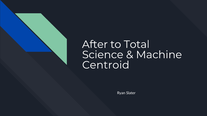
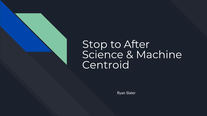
After: After -> Stop (95, 45)
Total: Total -> After (137, 45)
